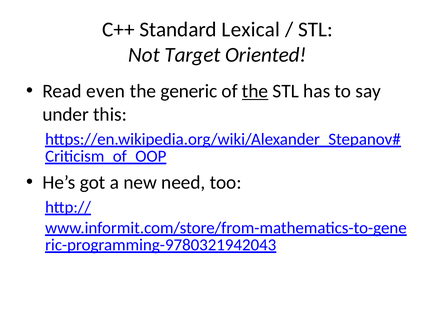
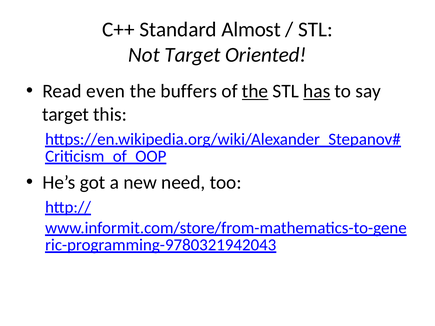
Lexical: Lexical -> Almost (251, 29)
generic: generic -> buffers (189, 91)
has underline: none -> present (317, 91)
under: under -> target (66, 114)
